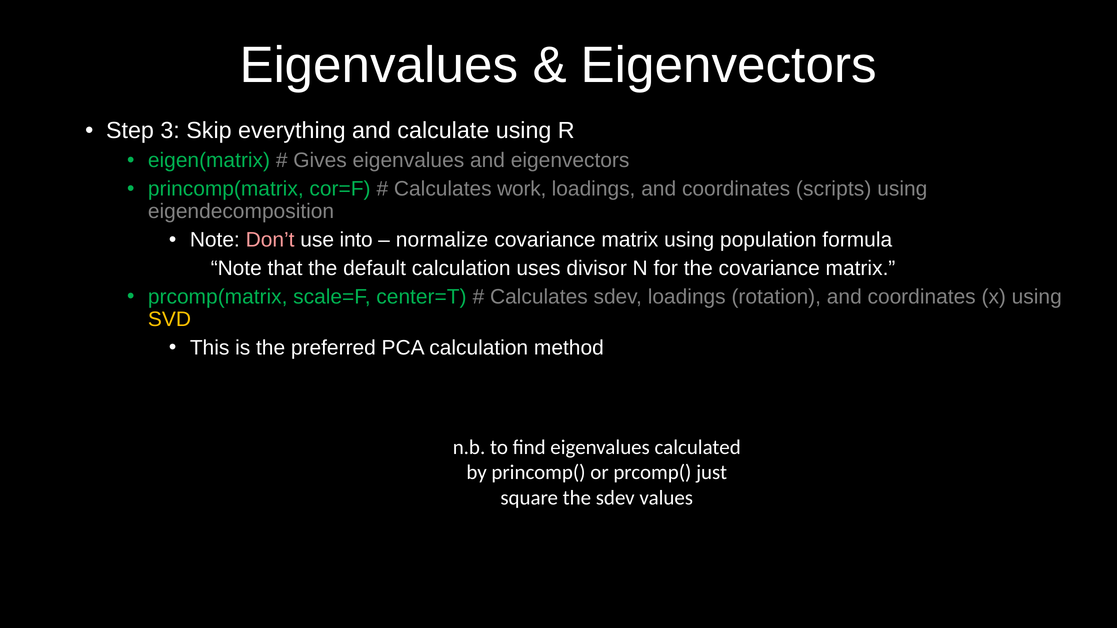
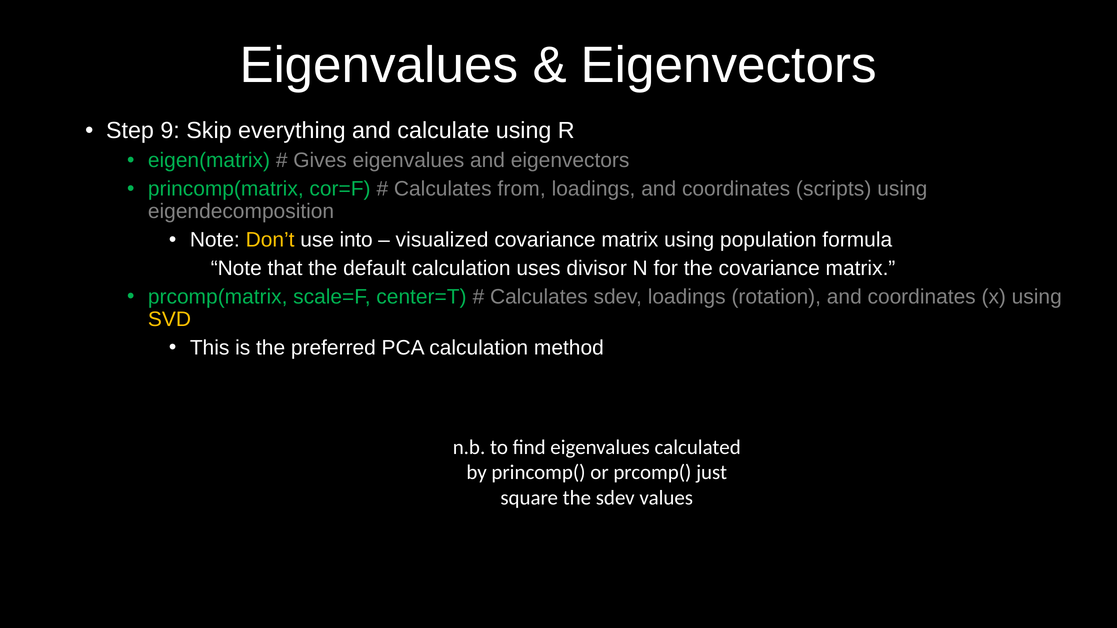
3: 3 -> 9 (170, 131)
work: work -> from (522, 189)
Don’t colour: pink -> yellow (270, 240)
normalize: normalize -> visualized (442, 240)
